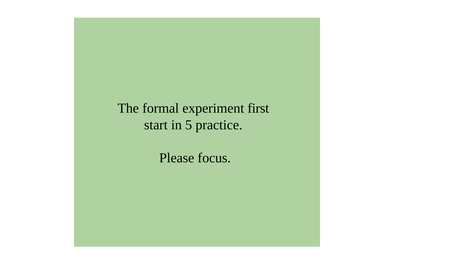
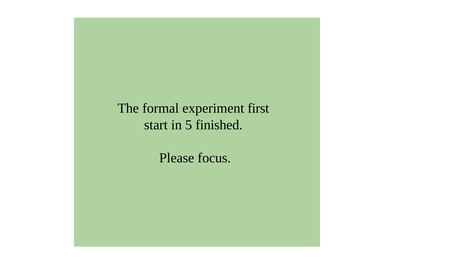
practice: practice -> finished (219, 125)
